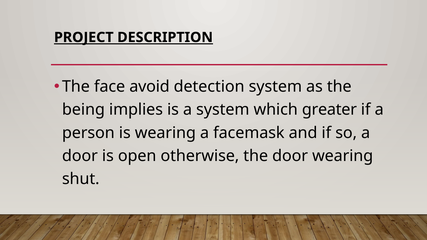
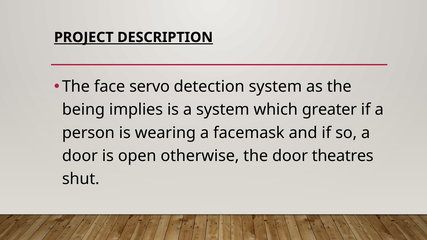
avoid: avoid -> servo (150, 87)
door wearing: wearing -> theatres (343, 156)
